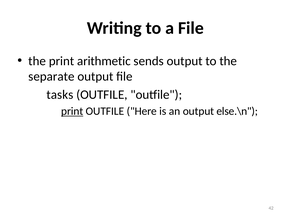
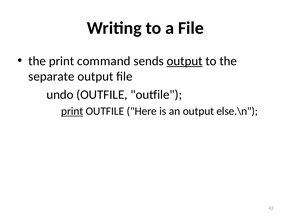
arithmetic: arithmetic -> command (104, 61)
output underline: none -> present (185, 61)
tasks: tasks -> undo (60, 95)
